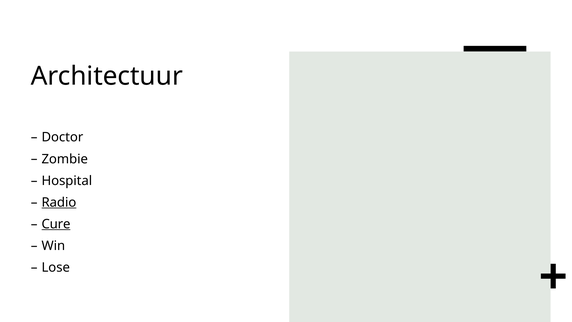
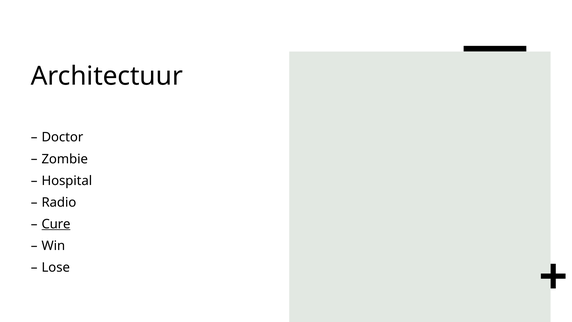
Radio underline: present -> none (59, 202)
